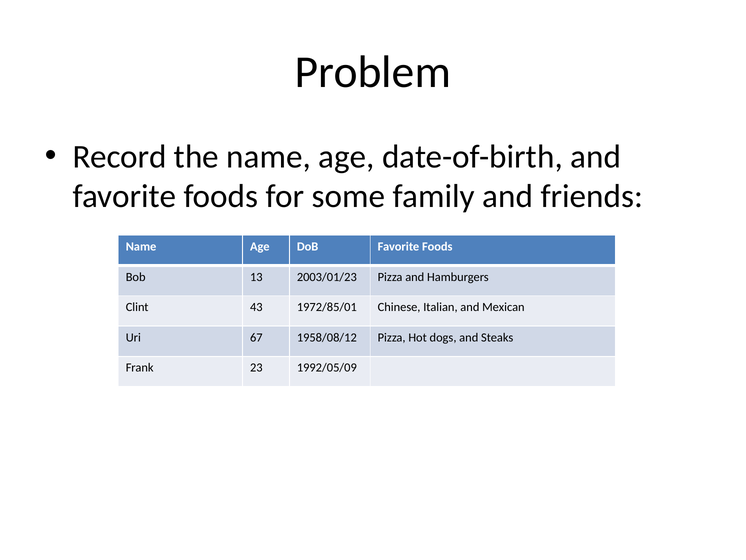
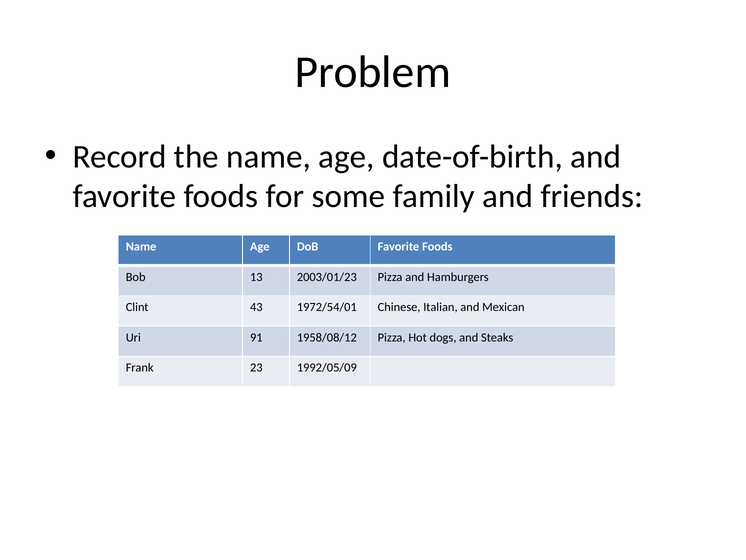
1972/85/01: 1972/85/01 -> 1972/54/01 (327, 307)
67: 67 -> 91 (256, 337)
